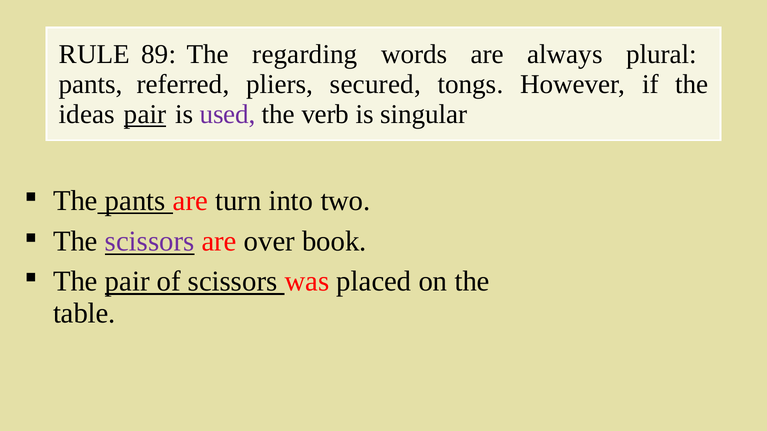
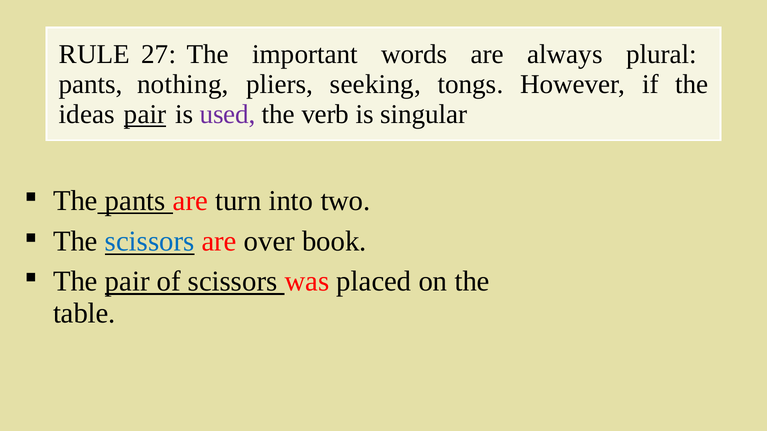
89: 89 -> 27 (159, 54)
regarding: regarding -> important (305, 54)
referred: referred -> nothing (183, 84)
secured: secured -> seeking (375, 84)
scissors colour: purple -> blue (150, 242)
